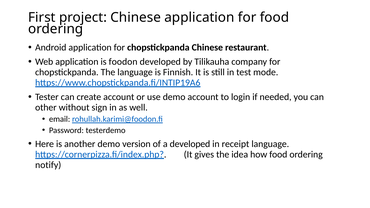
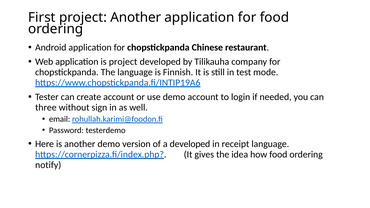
project Chinese: Chinese -> Another (136, 17)
is foodon: foodon -> project (123, 62)
other: other -> three (46, 107)
